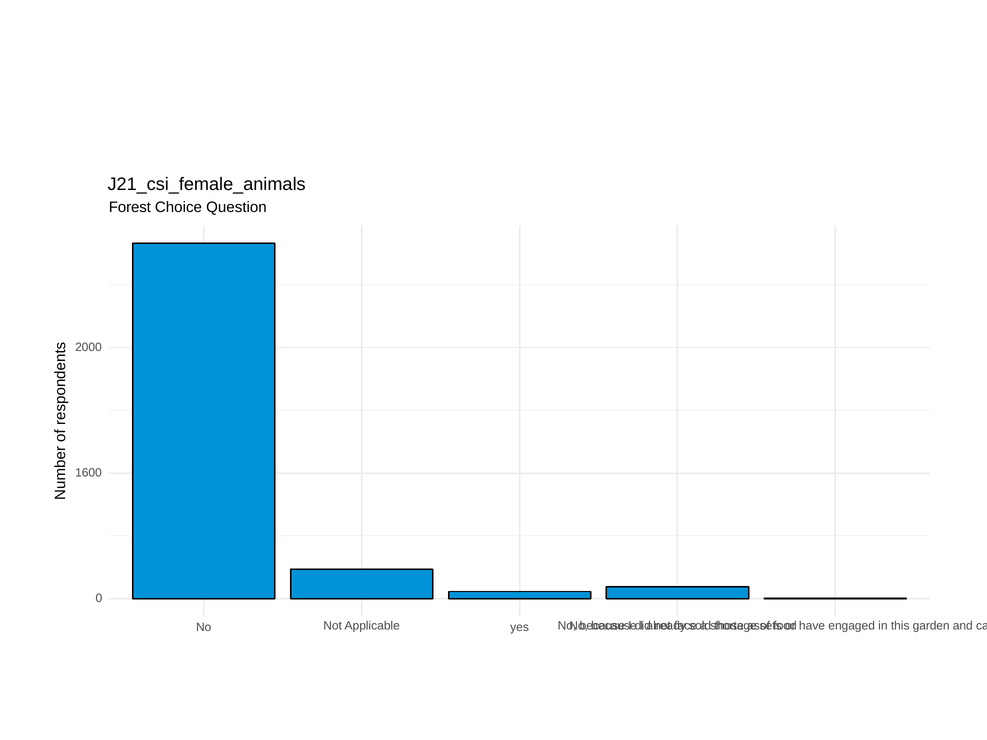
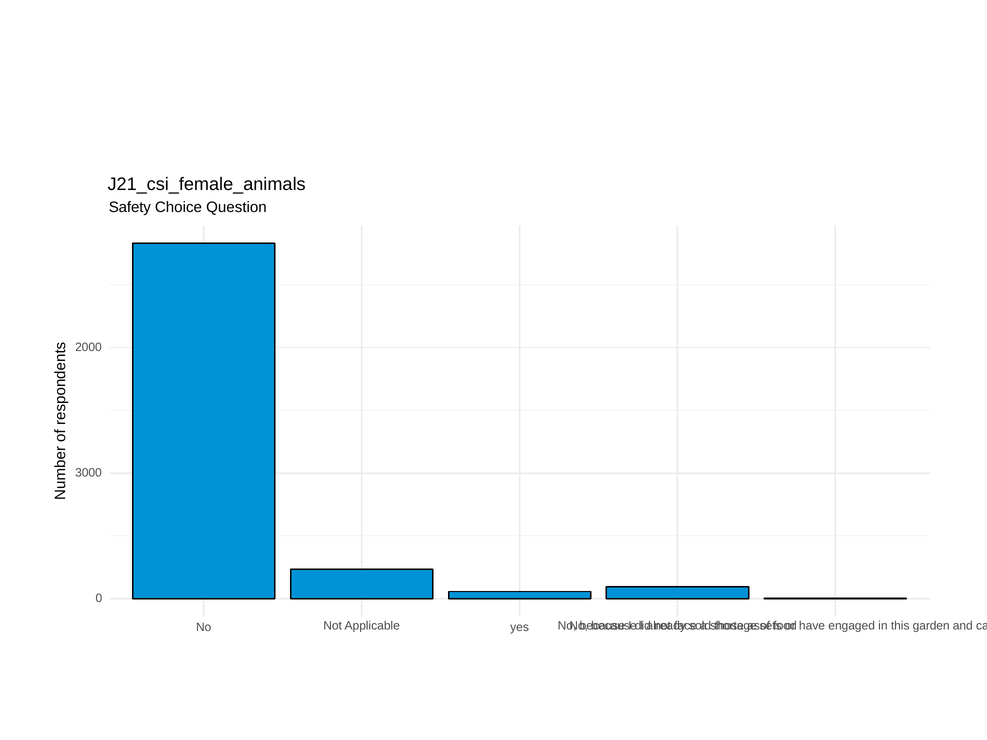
Forest: Forest -> Safety (130, 207)
1600: 1600 -> 3000 (88, 473)
